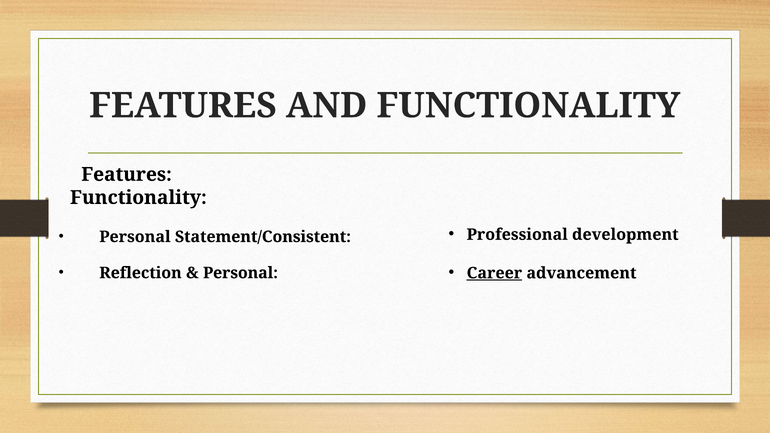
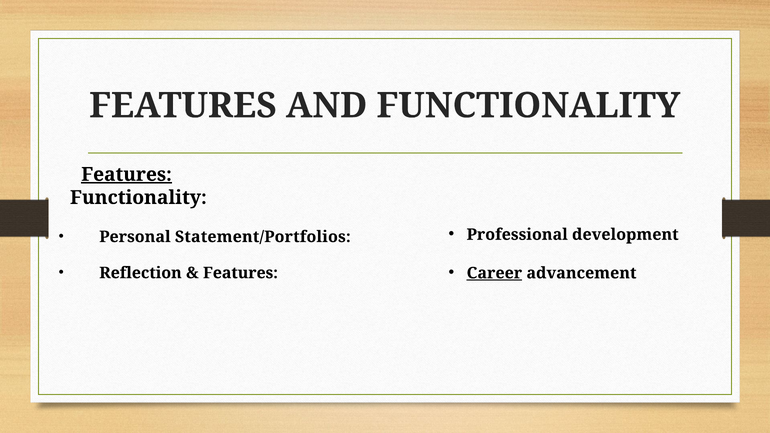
Features underline: none -> present (127, 175)
Statement/Consistent: Statement/Consistent -> Statement/Portfolios (263, 237)
Personal: Personal -> Features (240, 273)
